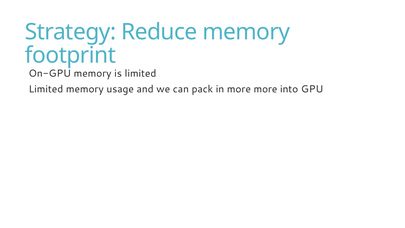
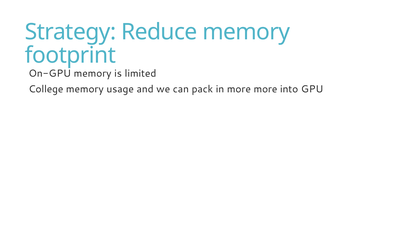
Limited: Limited -> College (46, 89)
